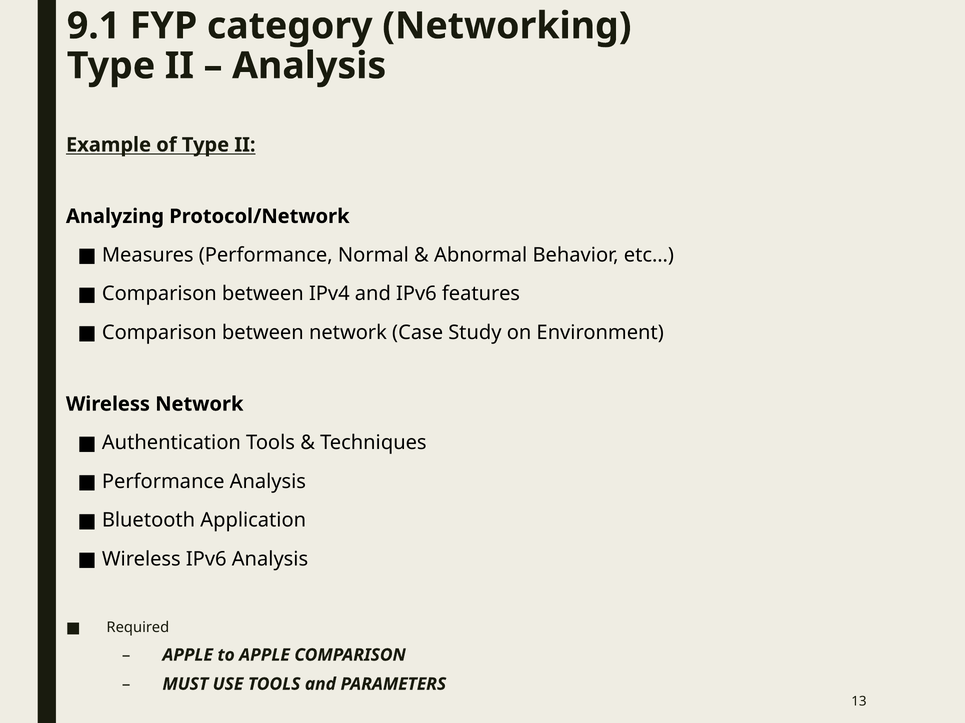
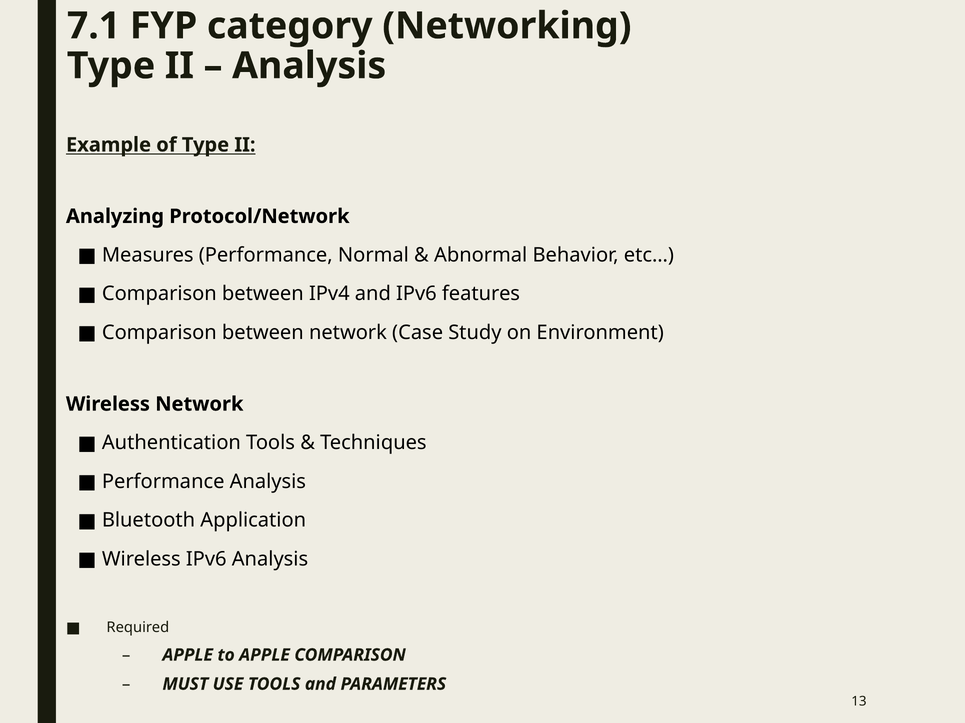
9.1: 9.1 -> 7.1 (94, 26)
